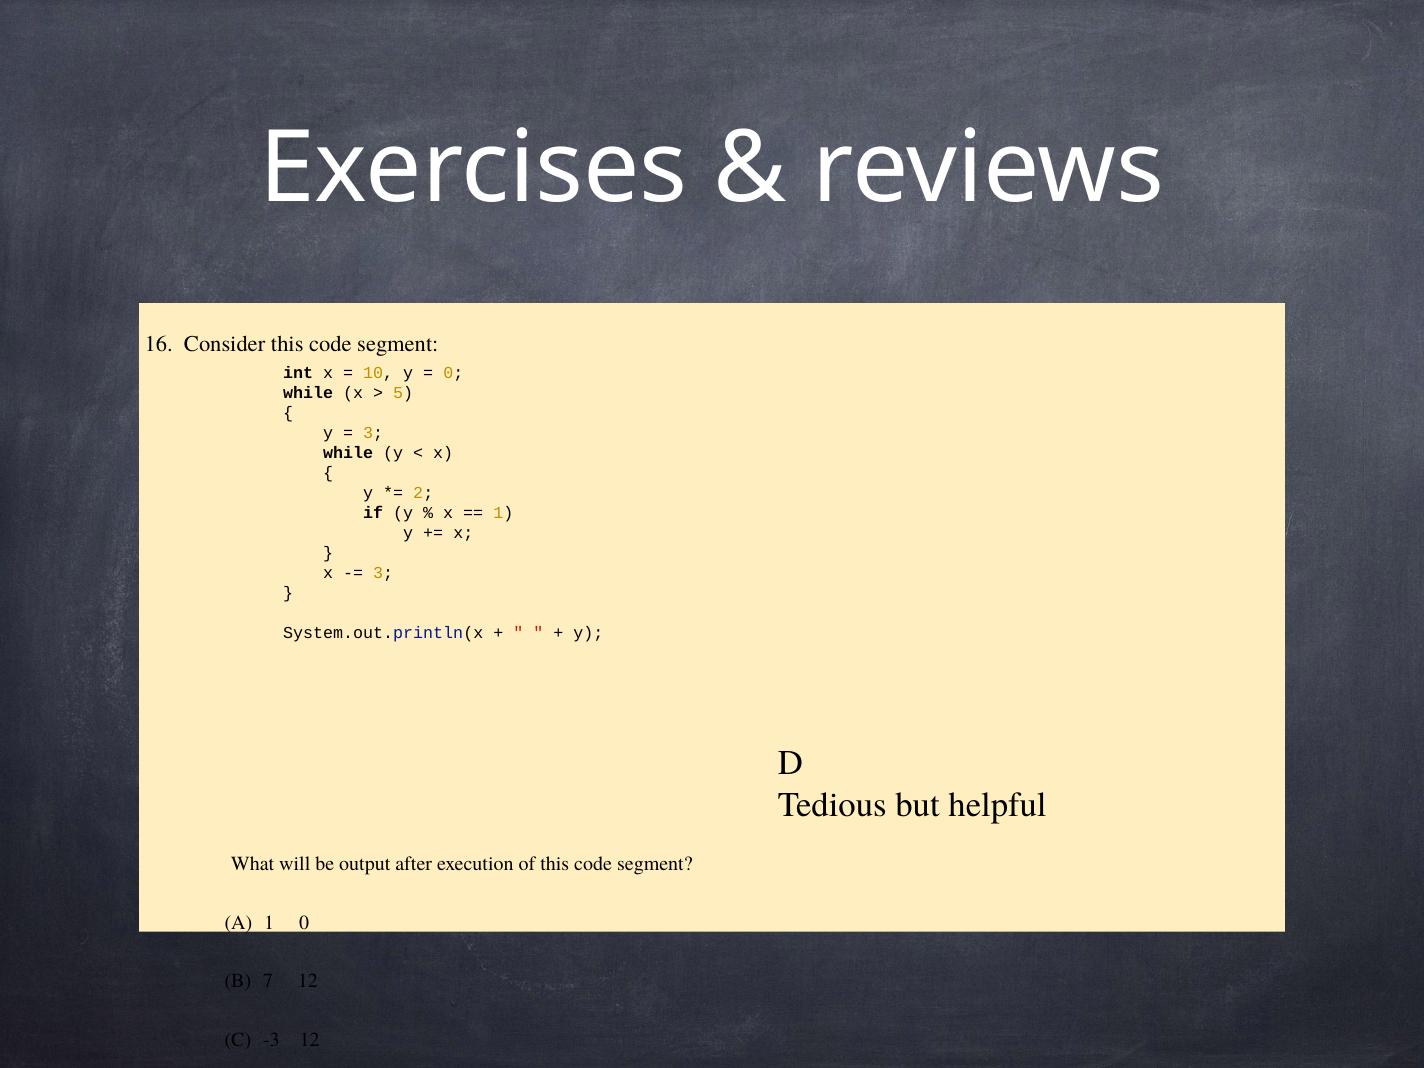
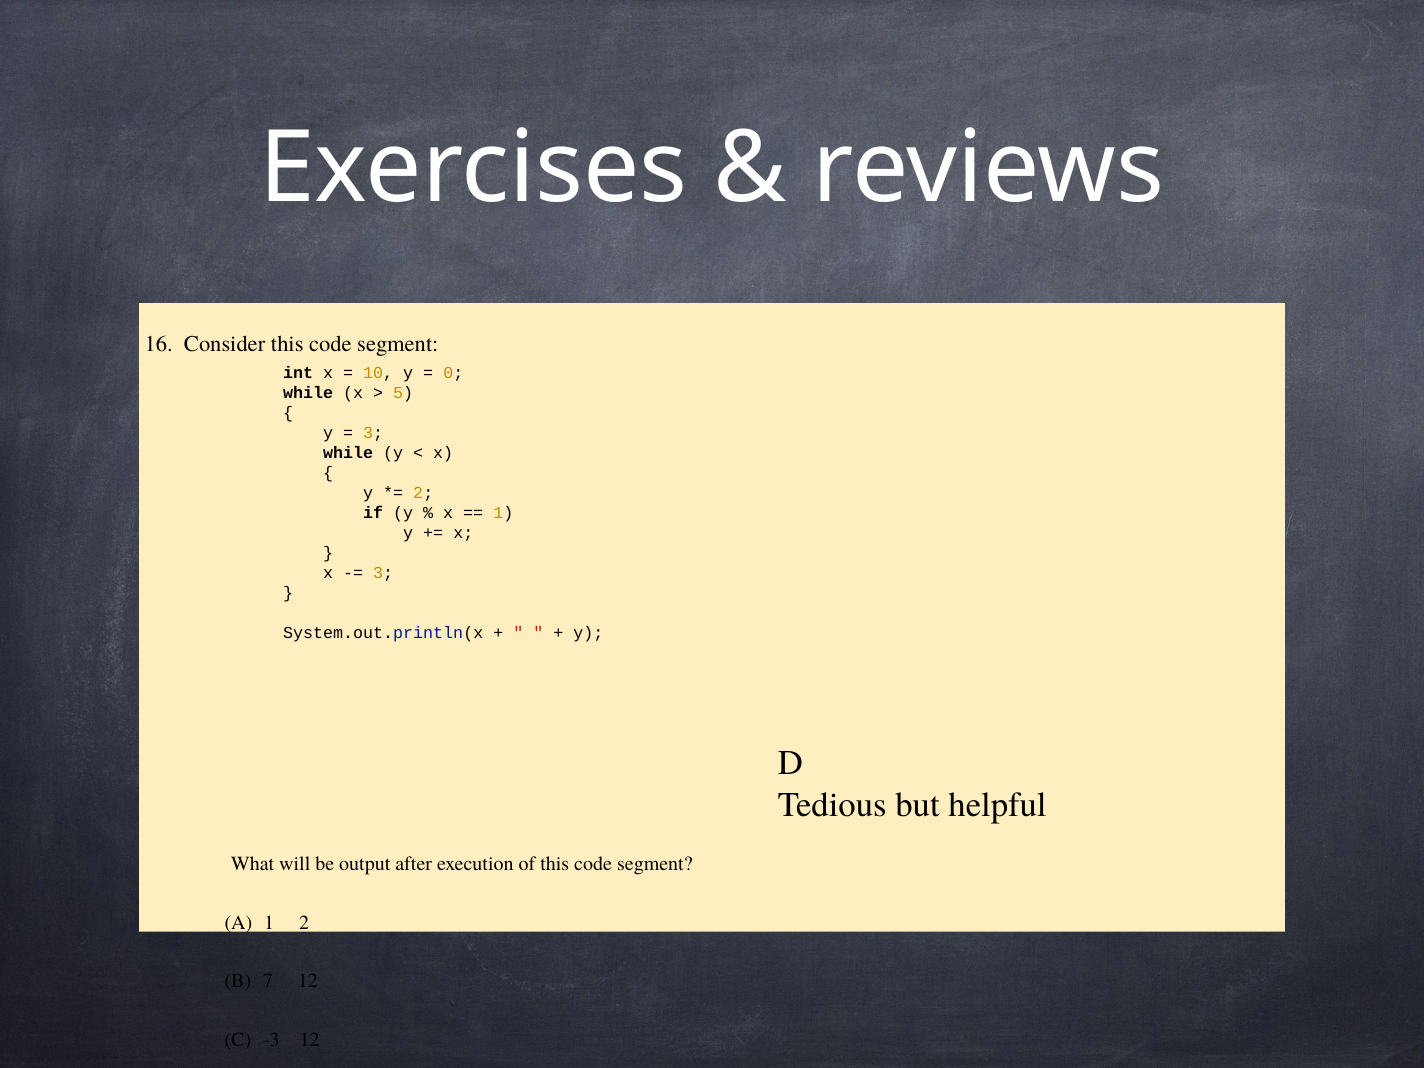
1 0: 0 -> 2 (304, 923)
